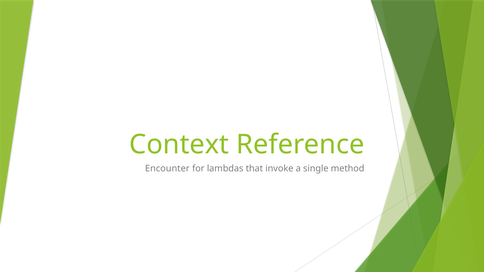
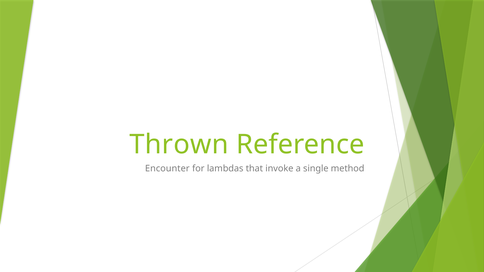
Context: Context -> Thrown (179, 145)
